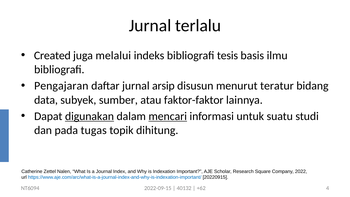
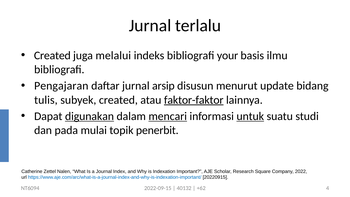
tesis: tesis -> your (228, 56)
teratur: teratur -> update (277, 86)
data: data -> tulis (46, 100)
subyek sumber: sumber -> created (118, 100)
faktor-faktor underline: none -> present (194, 100)
untuk underline: none -> present (250, 116)
tugas: tugas -> mulai (94, 130)
dihitung: dihitung -> penerbit (157, 130)
